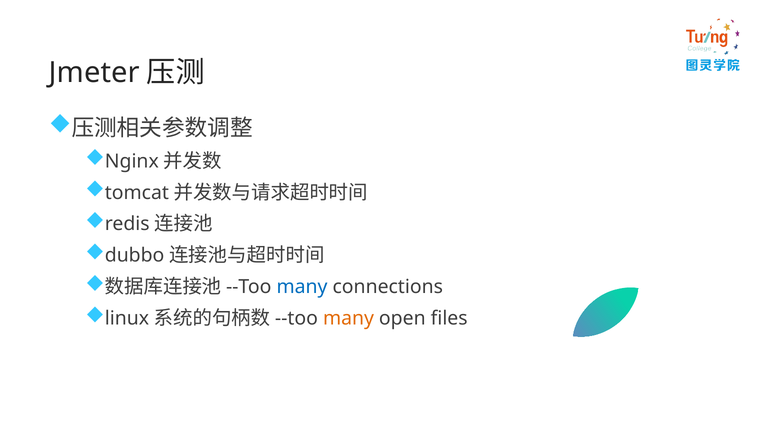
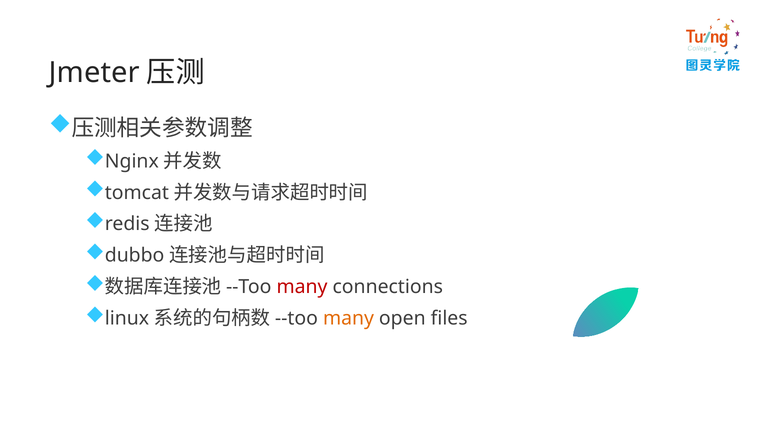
many colour: blue -> red (302, 287)
